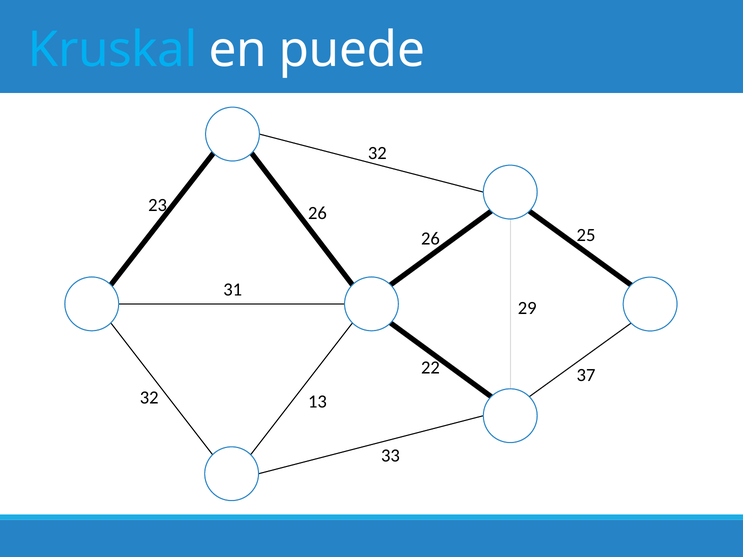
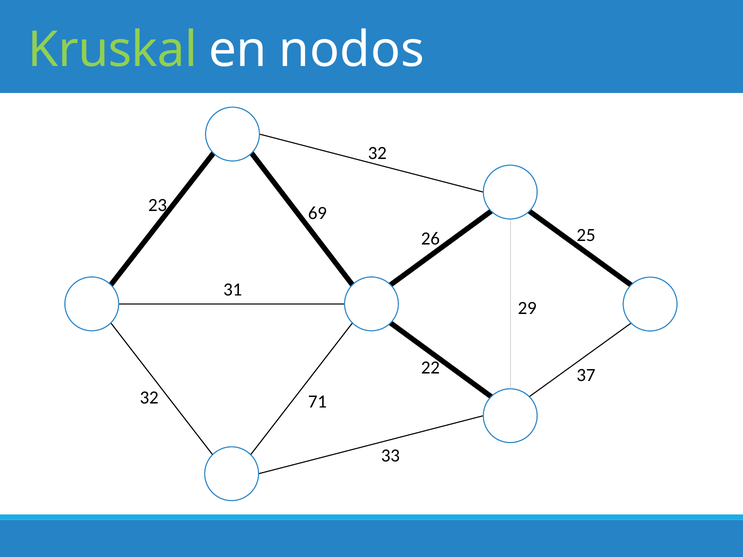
Kruskal colour: light blue -> light green (113, 50)
puede: puede -> nodos (352, 50)
23 26: 26 -> 69 (317, 213)
13: 13 -> 71 (317, 402)
